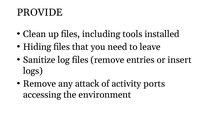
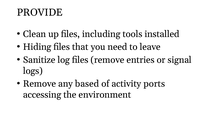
insert: insert -> signal (180, 60)
attack: attack -> based (87, 84)
